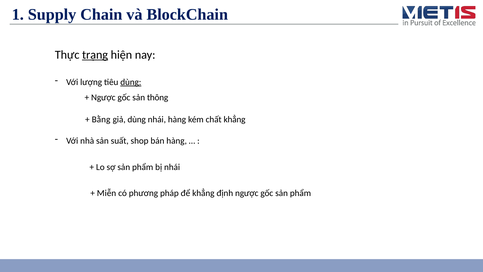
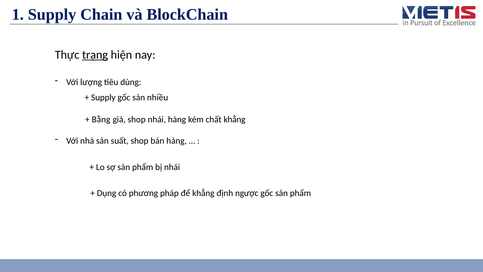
dùng underline: present -> none (131, 82)
Ngược: Ngược -> Supply (103, 97)
thông: thông -> nhiều (158, 97)
giả dùng: dùng -> shop (137, 119)
Miễn: Miễn -> Dụng (107, 193)
